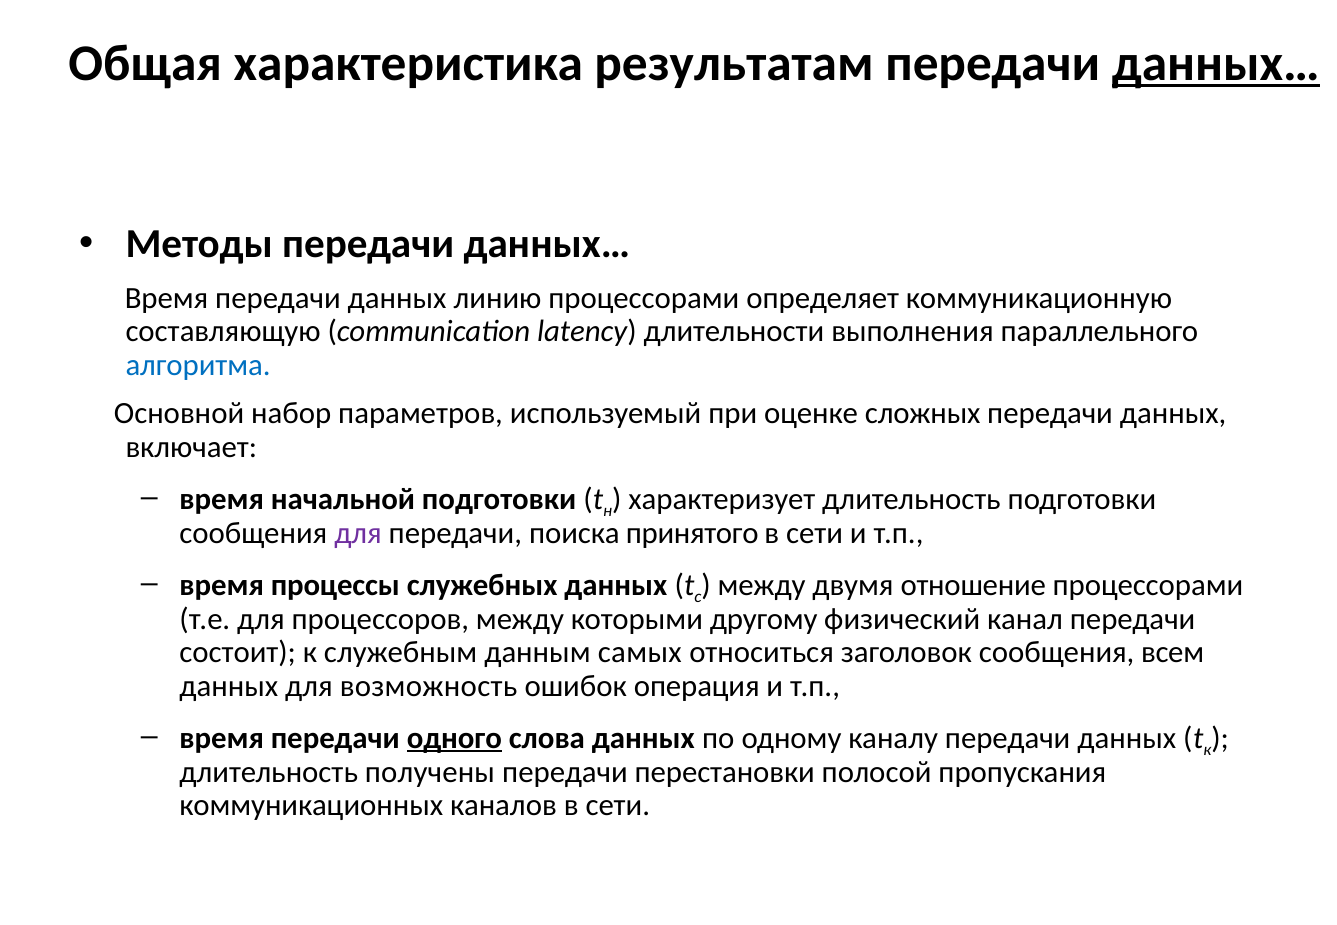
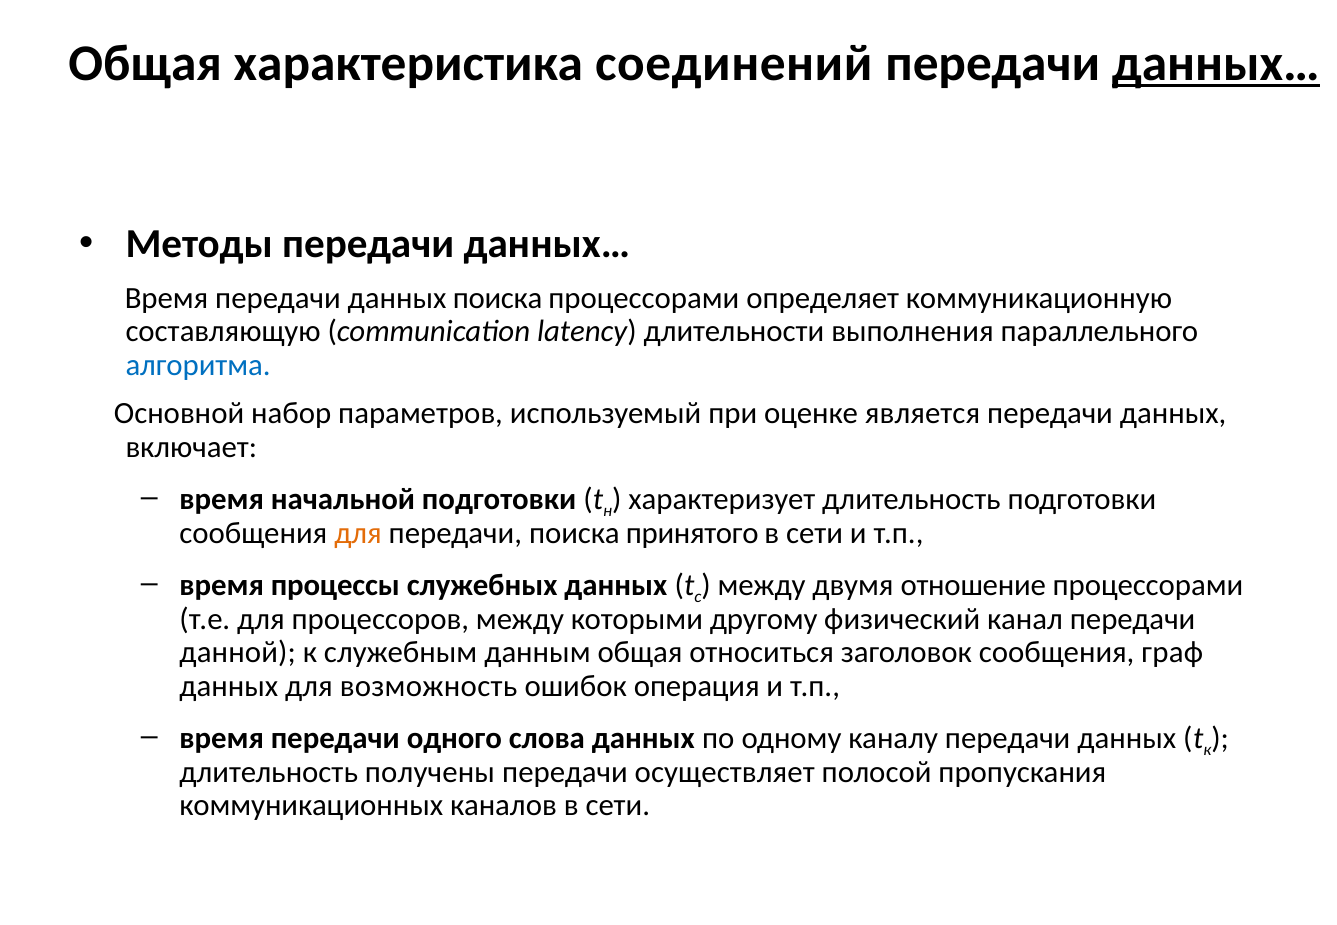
результатам: результатам -> соединений (734, 63)
данных линию: линию -> поиска (498, 298)
сложных: сложных -> является (923, 414)
для colour: purple -> orange (358, 534)
состоит: состоит -> данной (238, 653)
данным самых: самых -> общая (640, 653)
всем: всем -> граф (1172, 653)
одного underline: present -> none (454, 739)
перестановки: перестановки -> осуществляет (725, 773)
